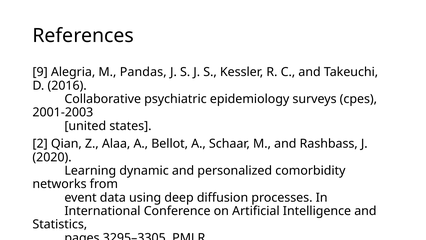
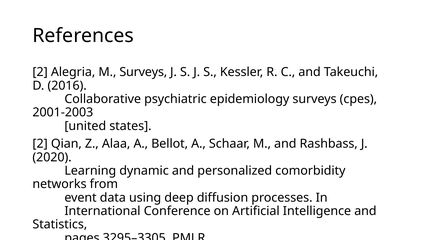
9: 9 -> 2 (40, 72)
M Pandas: Pandas -> Surveys (143, 72)
